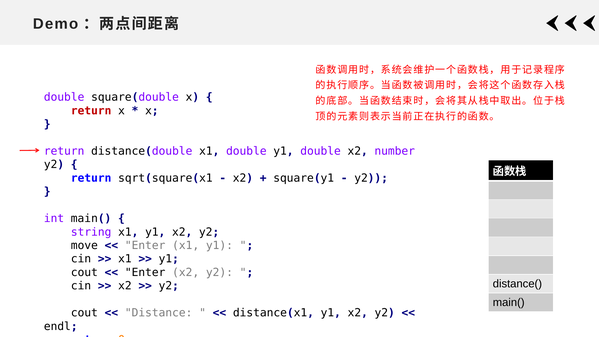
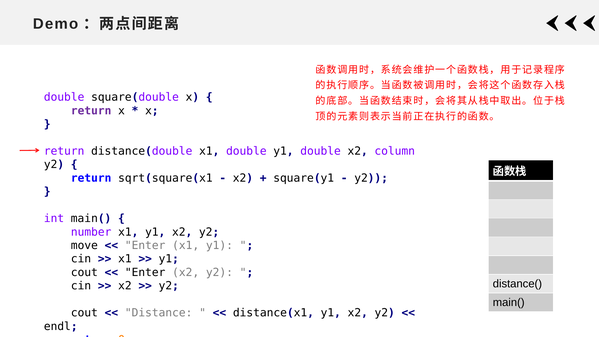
return colour: red -> purple (91, 111)
number: number -> column (395, 151)
string: string -> number (91, 232)
